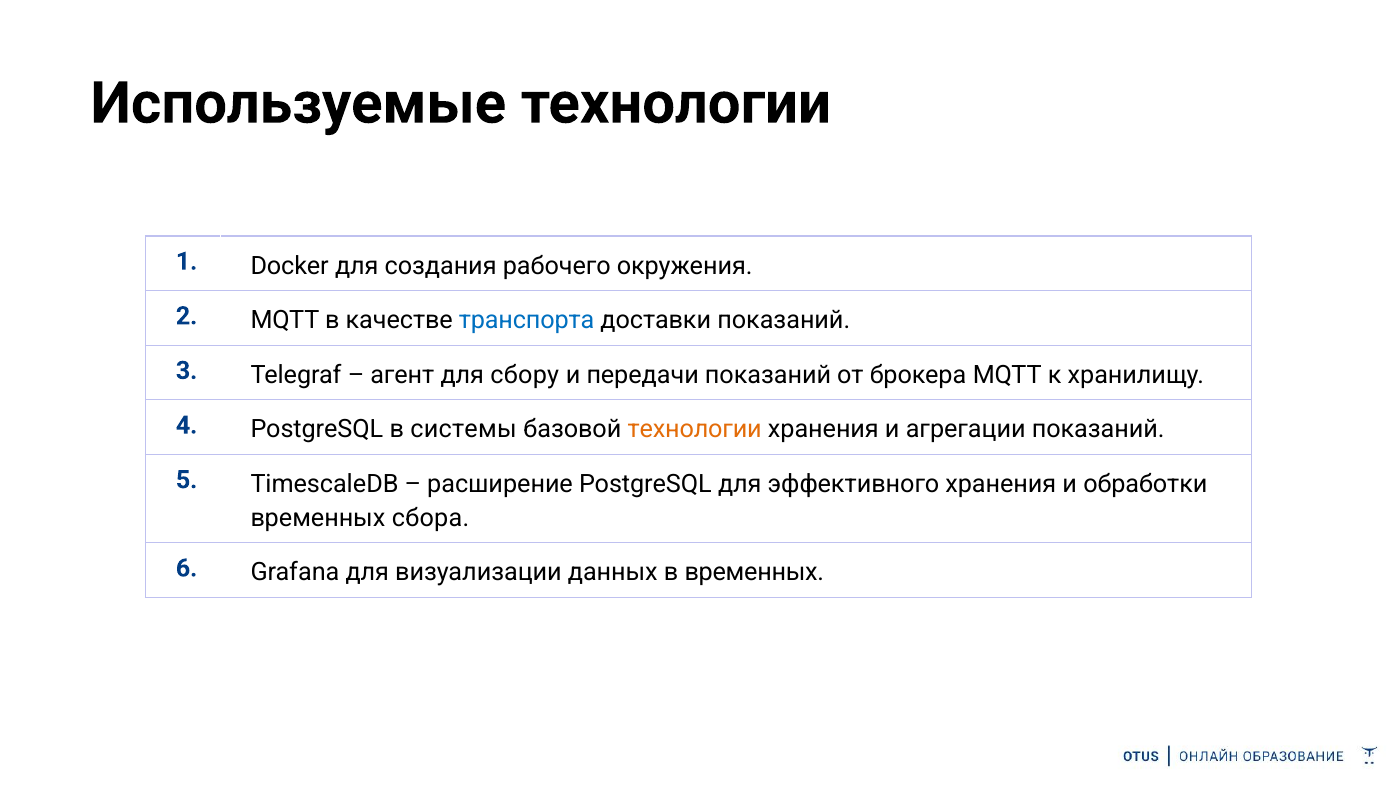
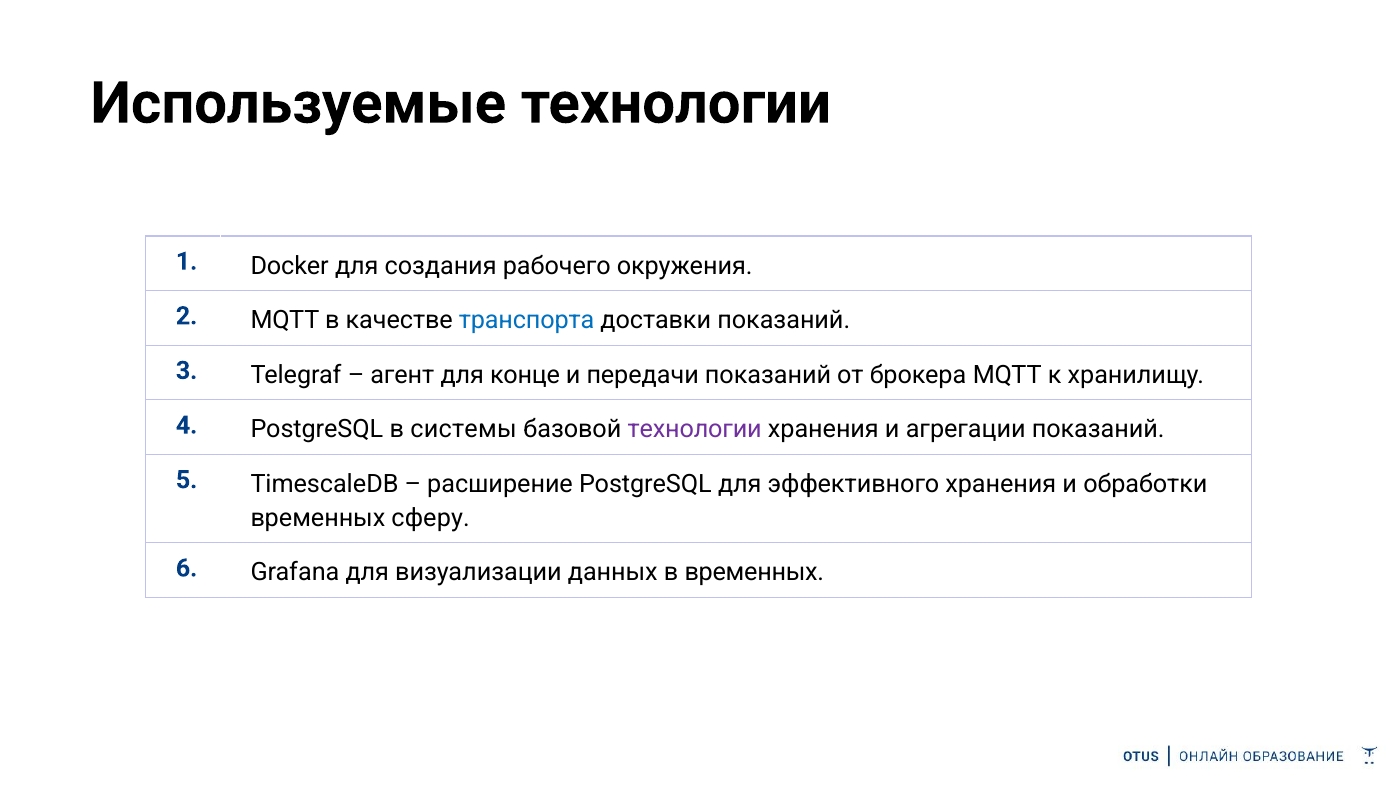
сбору: сбору -> конце (525, 375)
технологии colour: orange -> purple (695, 429)
сбора: сбора -> сферу (431, 518)
